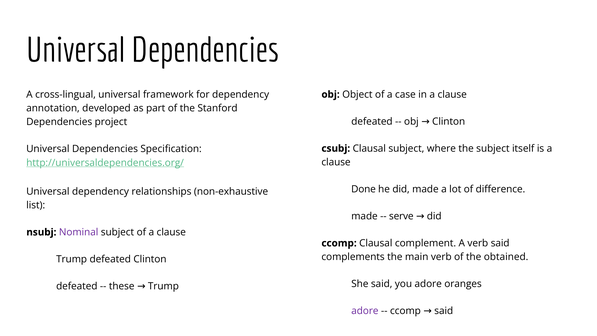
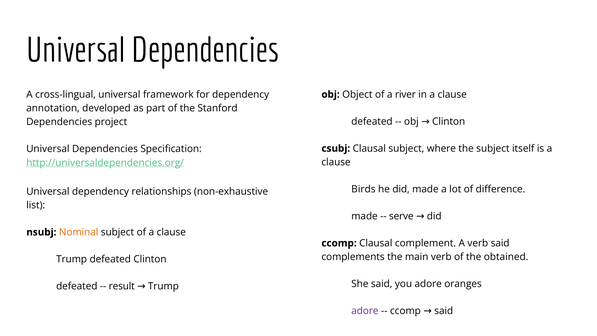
case: case -> river (405, 94)
Done: Done -> Birds (363, 189)
Nominal colour: purple -> orange (79, 232)
these: these -> result (122, 286)
